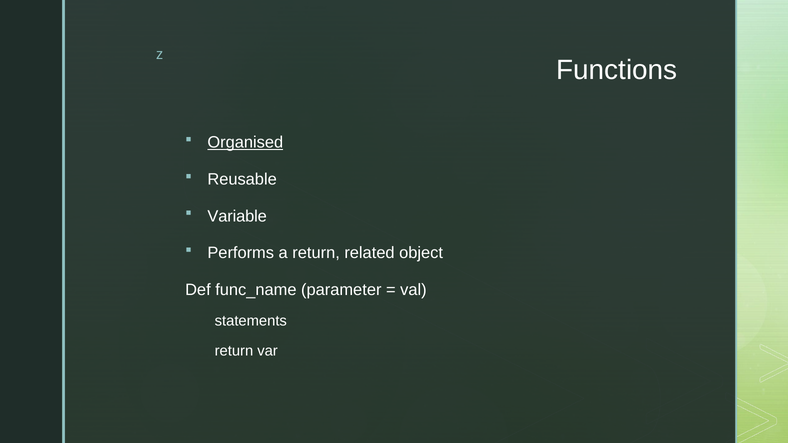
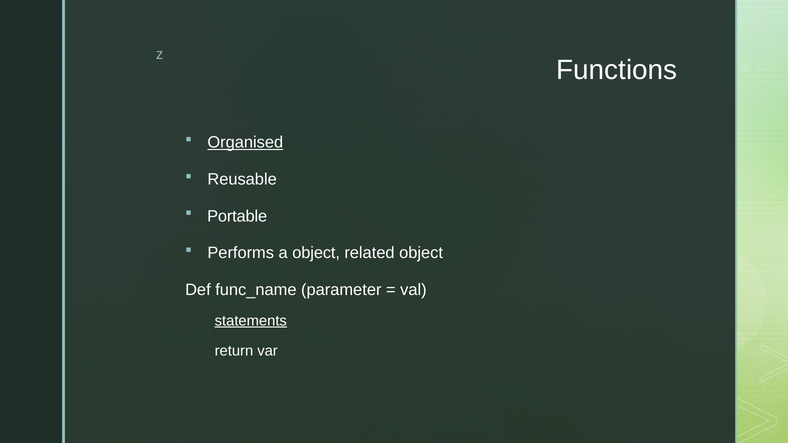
Variable: Variable -> Portable (237, 216)
a return: return -> object (316, 253)
statements underline: none -> present (251, 321)
